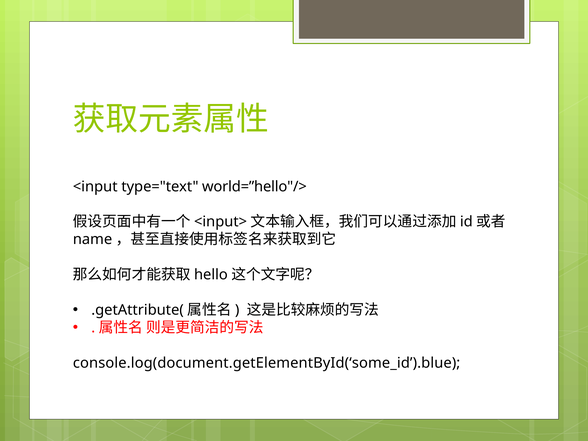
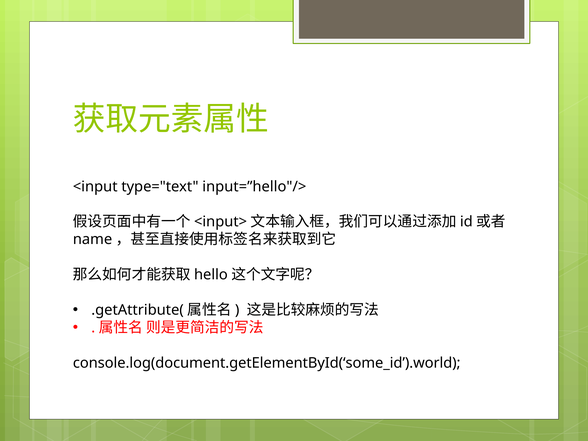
world=”hello"/>: world=”hello"/> -> input=”hello"/> (254, 187)
console.log(document.getElementById(‘some_id’).blue: console.log(document.getElementById(‘some_id’).blue -> console.log(document.getElementById(‘some_id’).world (267, 363)
